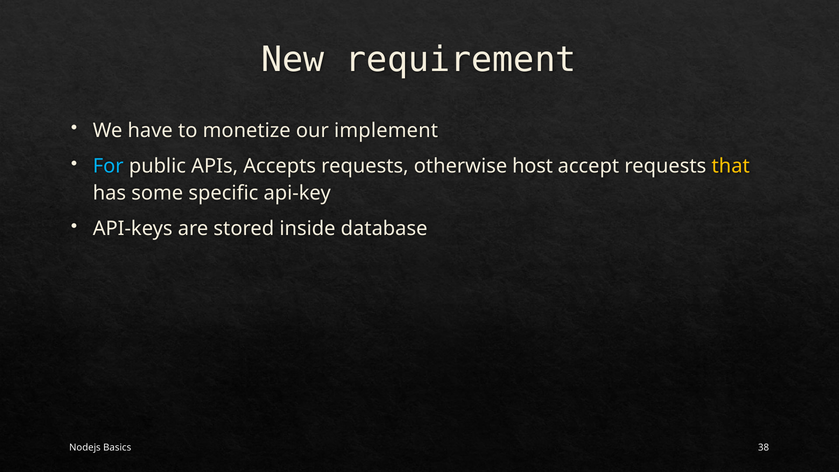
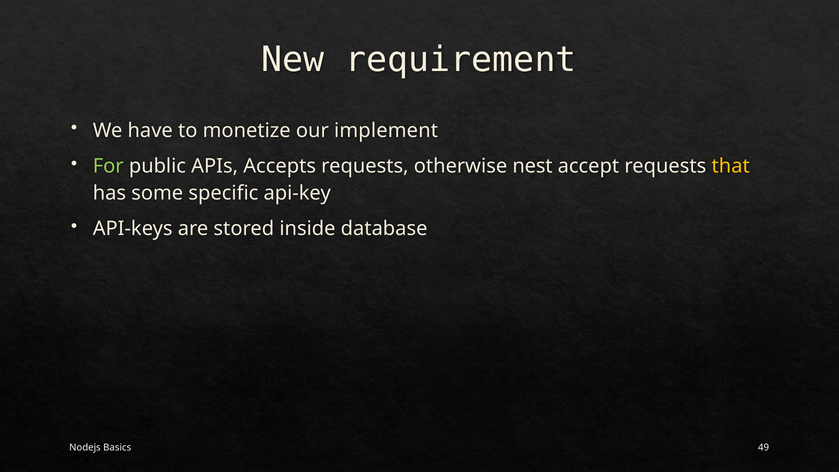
For colour: light blue -> light green (108, 166)
host: host -> nest (533, 166)
38: 38 -> 49 (764, 448)
